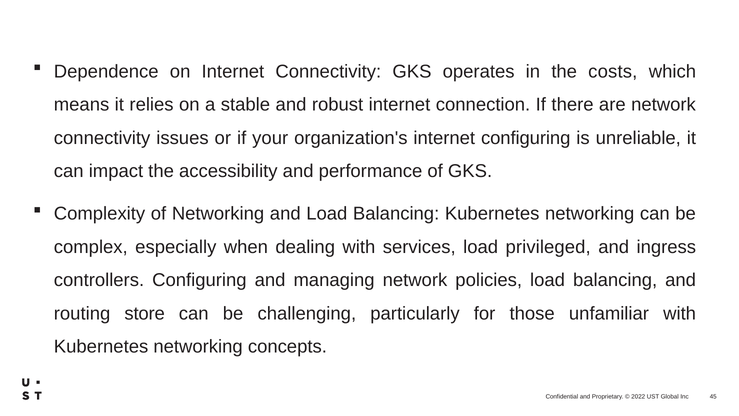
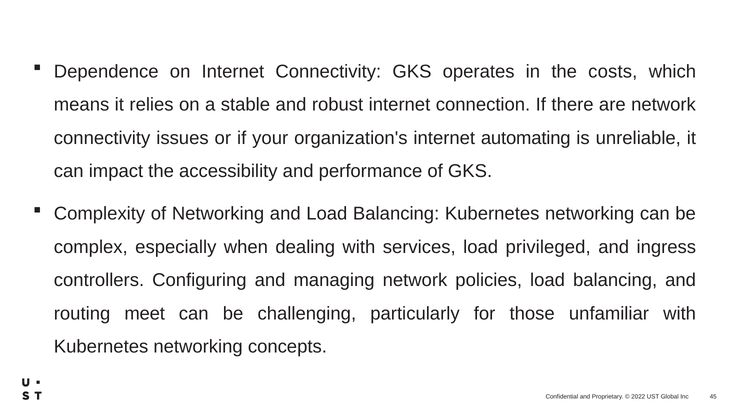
internet configuring: configuring -> automating (526, 138)
store: store -> meet (145, 313)
